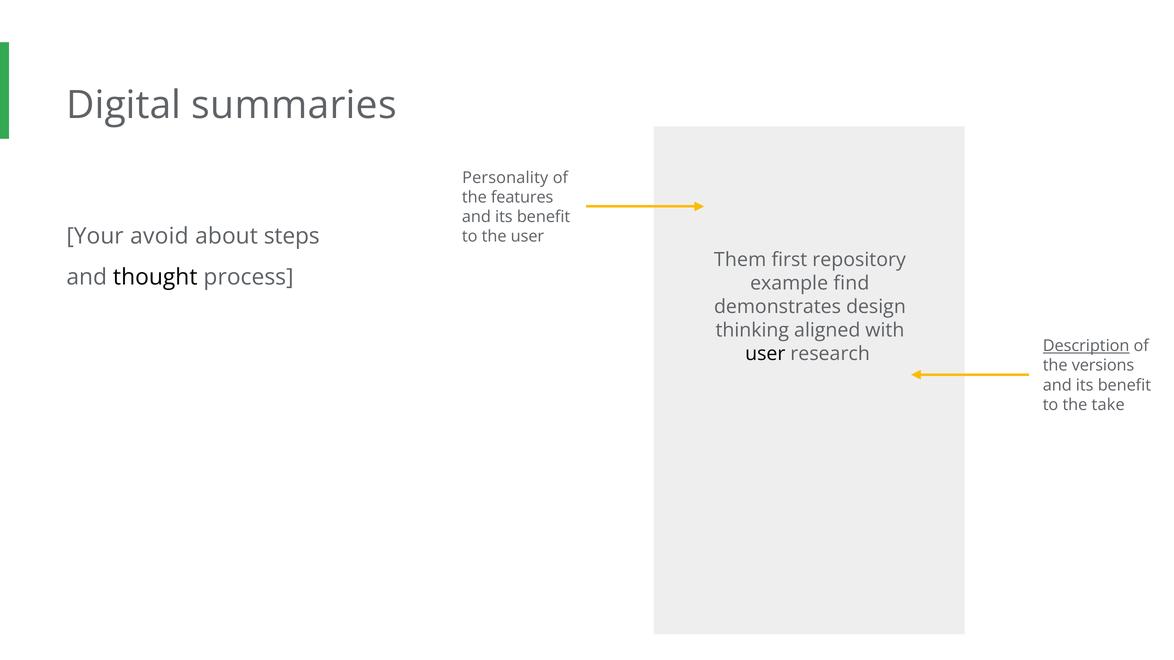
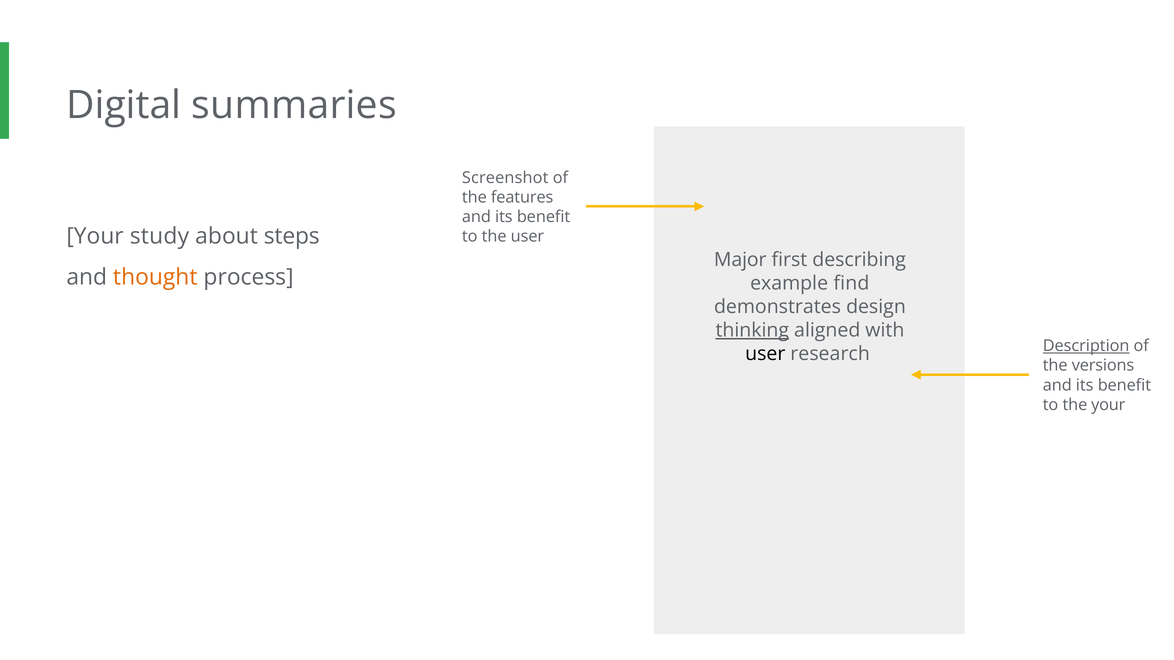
Personality: Personality -> Screenshot (505, 178)
avoid: avoid -> study (159, 236)
Them: Them -> Major (740, 260)
repository: repository -> describing (859, 260)
thought colour: black -> orange (155, 277)
thinking underline: none -> present (752, 331)
the take: take -> your (1108, 405)
